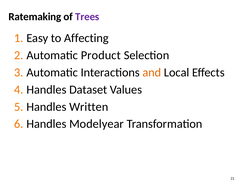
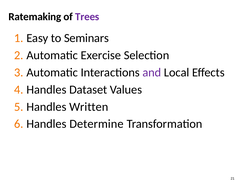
Affecting: Affecting -> Seminars (86, 38)
Product: Product -> Exercise (101, 55)
and colour: orange -> purple (152, 72)
Modelyear: Modelyear -> Determine (96, 124)
